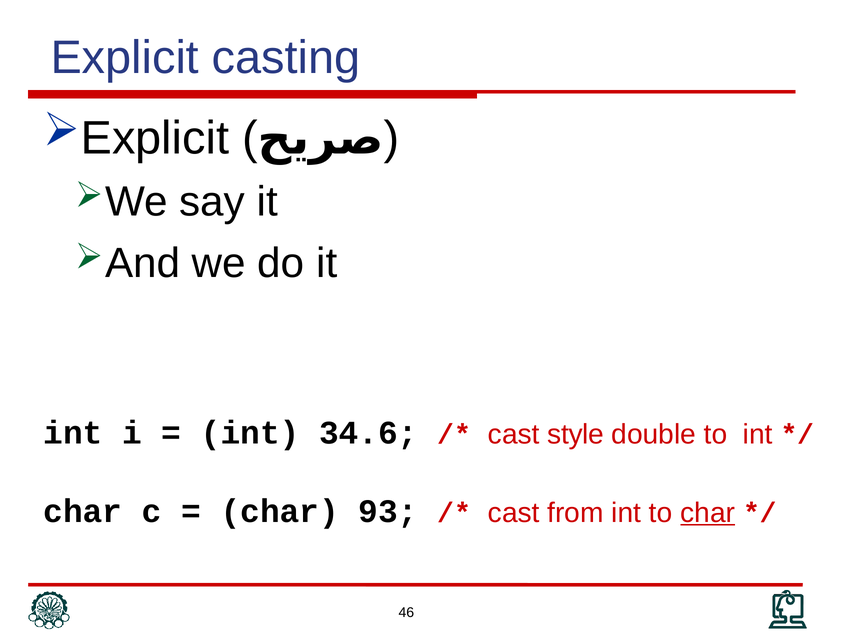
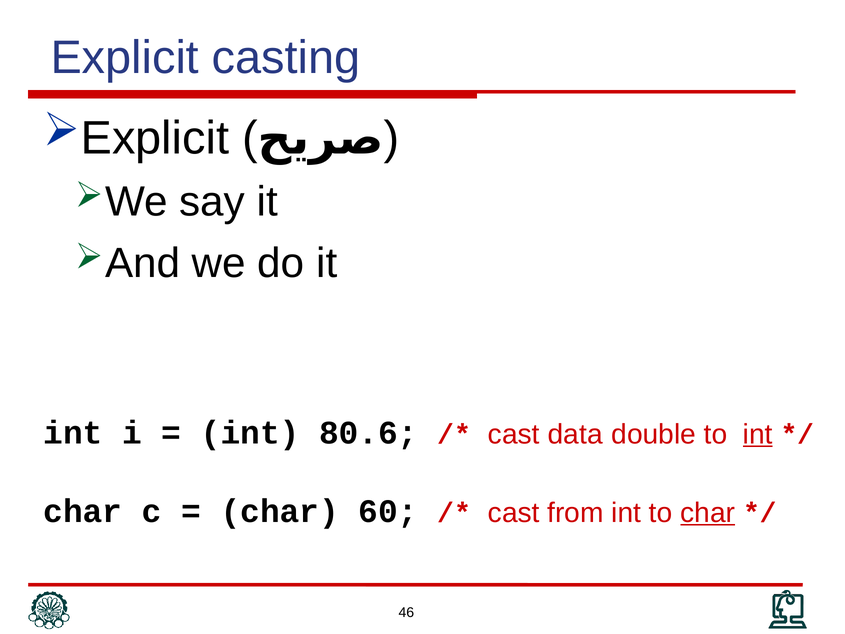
34.6: 34.6 -> 80.6 (368, 433)
style: style -> data (575, 434)
int underline: none -> present (758, 434)
93: 93 -> 60 (388, 511)
